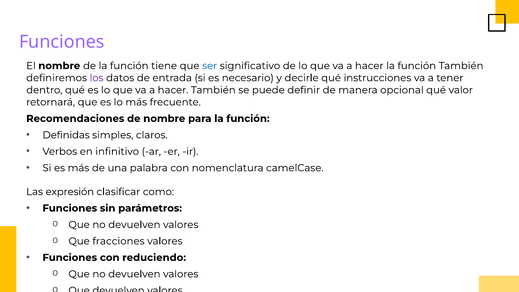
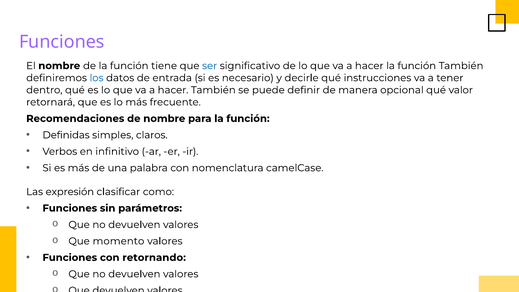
los colour: purple -> blue (97, 78)
fracciones: fracciones -> momento (118, 241)
reduciendo: reduciendo -> retornando (154, 258)
